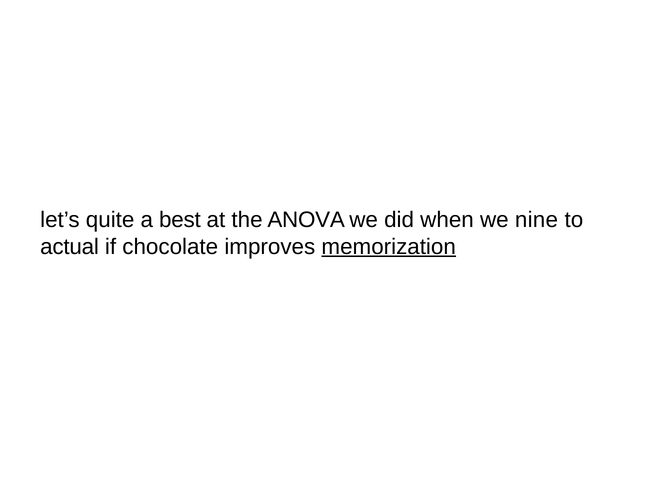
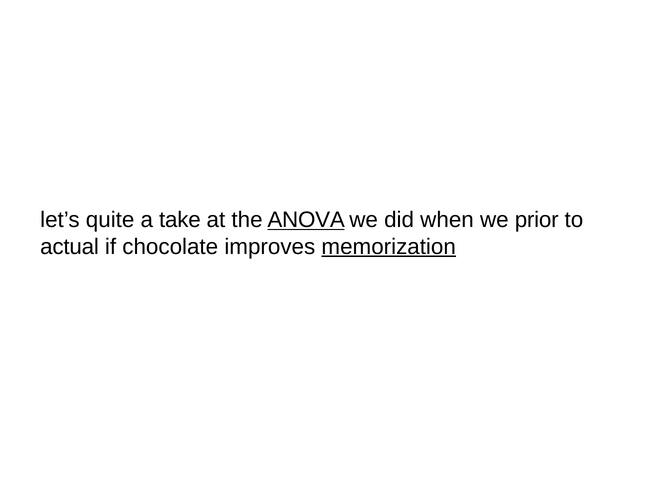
best: best -> take (180, 220)
ANOVA underline: none -> present (306, 220)
nine: nine -> prior (537, 220)
